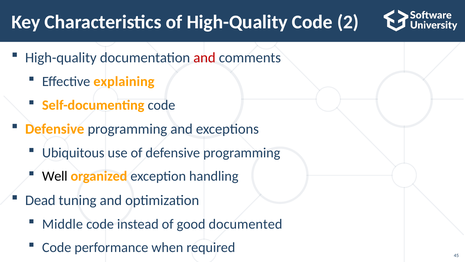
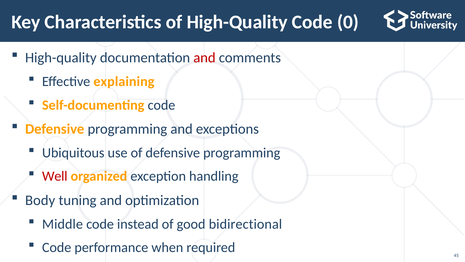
2: 2 -> 0 (348, 22)
Well colour: black -> red (55, 176)
Dead: Dead -> Body (40, 200)
documented: documented -> bidirectional (245, 224)
